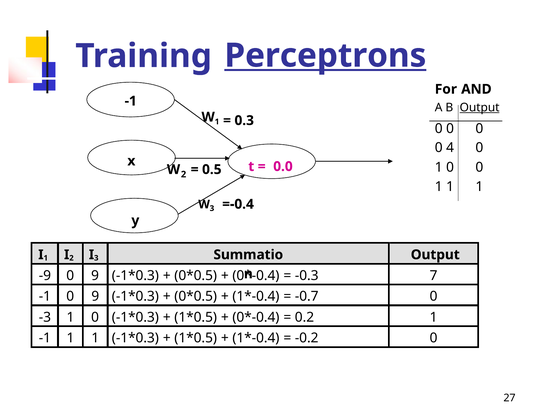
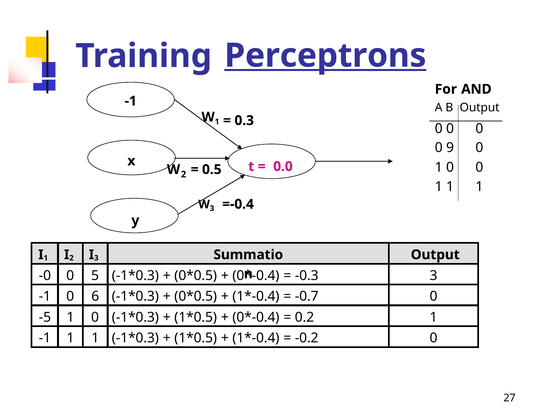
Output underline: present -> none (480, 108)
4: 4 -> 9 (450, 148)
-9: -9 -> -0 (45, 276)
9: 9 -> 5 (95, 276)
-0.3 7: 7 -> 3 (434, 276)
-1 0 9: 9 -> 6 (95, 296)
-3: -3 -> -5 (45, 317)
